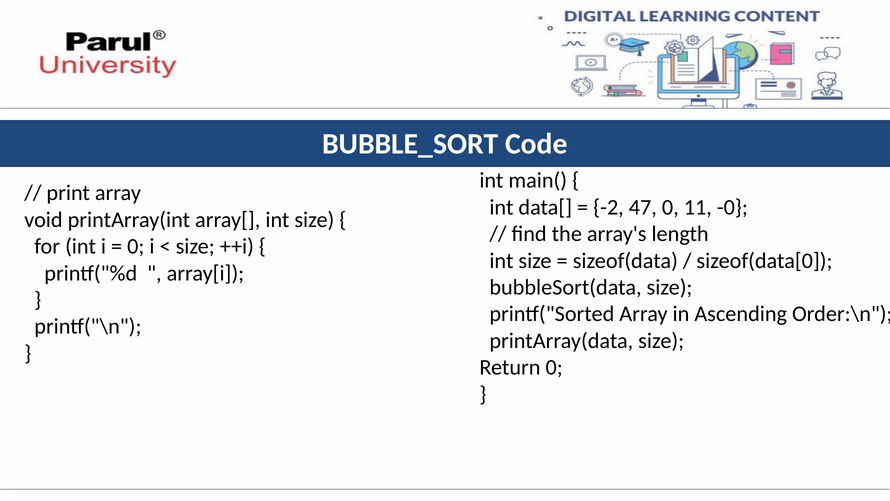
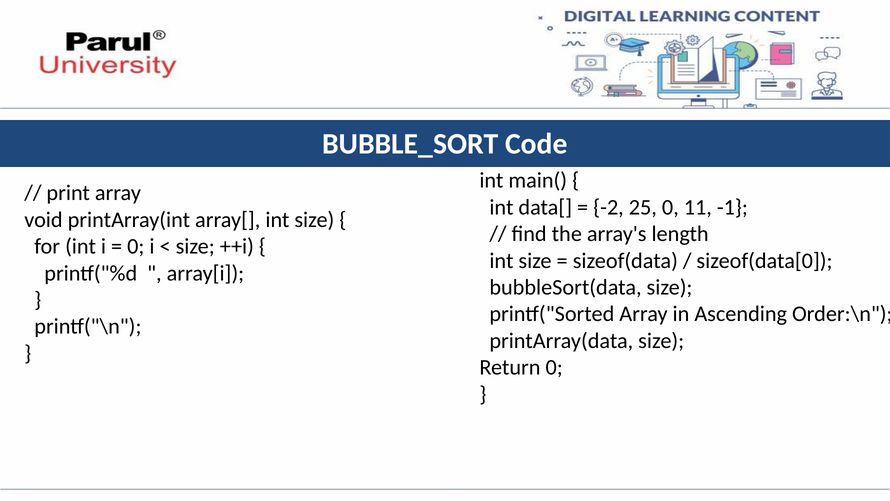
47: 47 -> 25 (643, 207)
-0: -0 -> -1 (732, 207)
